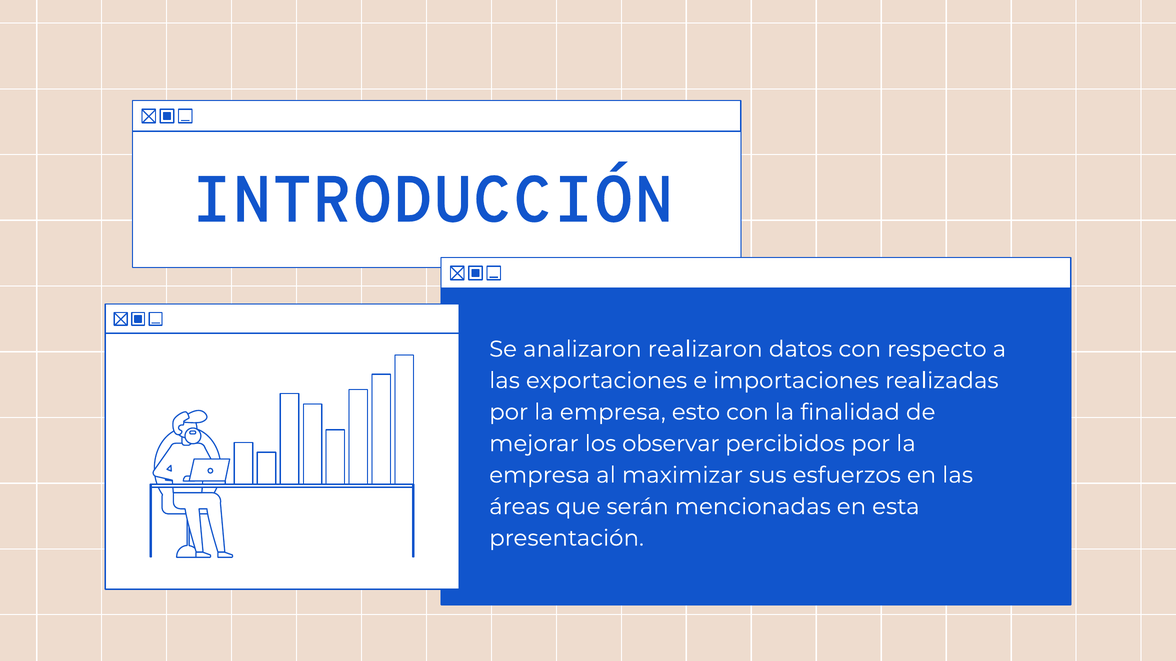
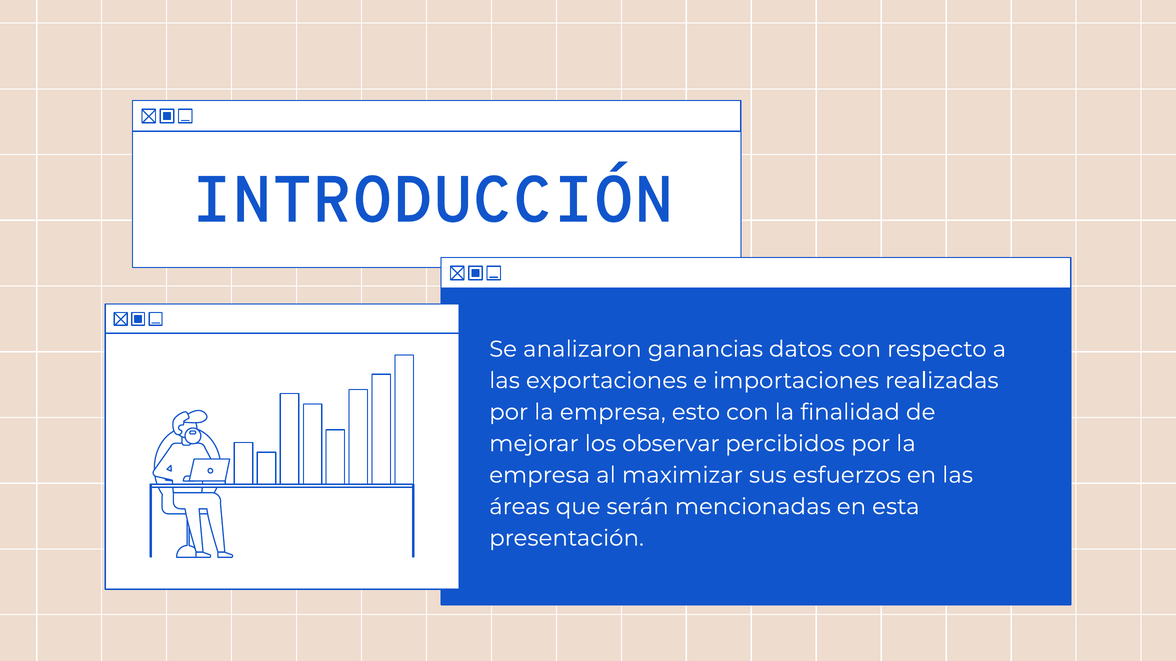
realizaron: realizaron -> ganancias (705, 349)
